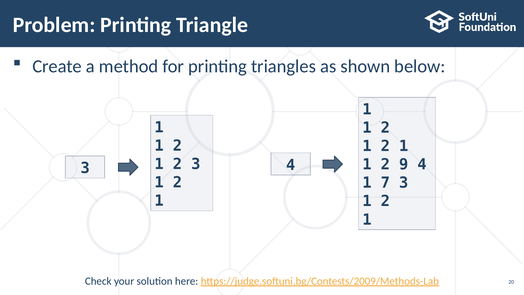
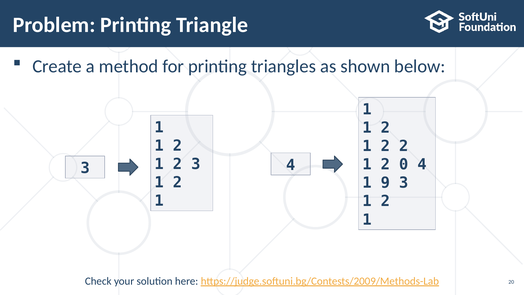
1: 1 -> 2 (404, 146)
9: 9 -> 0 (404, 164)
7: 7 -> 9 (385, 183)
